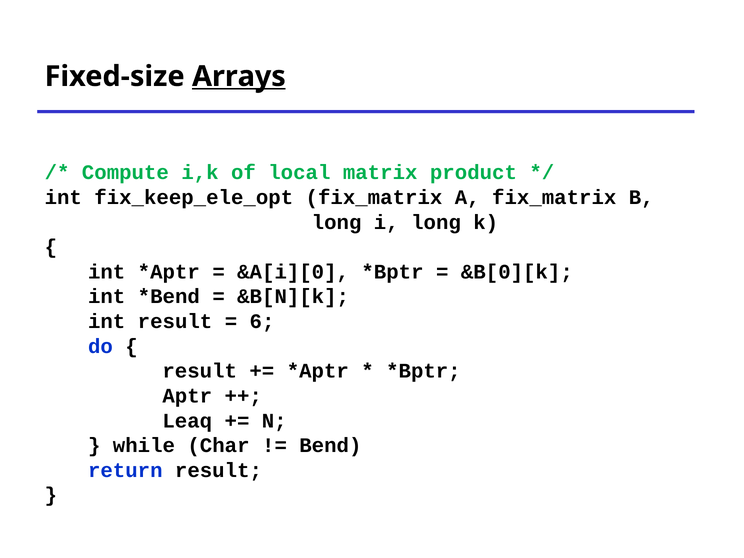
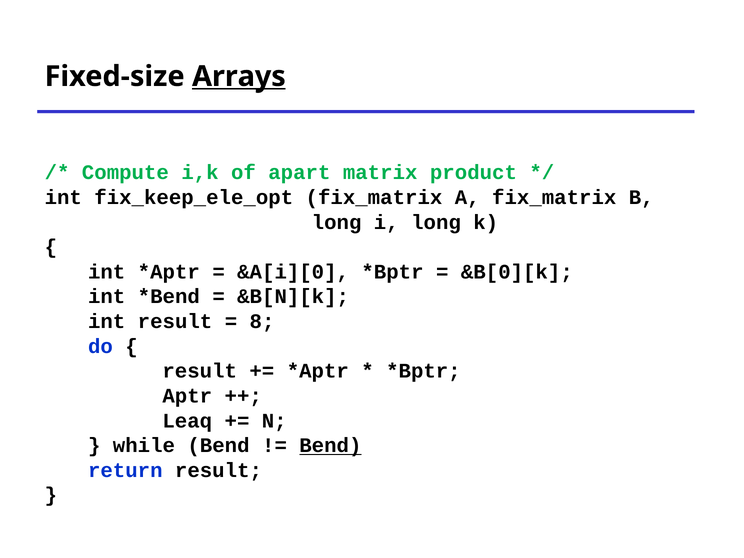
local: local -> apart (299, 173)
6: 6 -> 8 (262, 321)
while Char: Char -> Bend (219, 445)
Bend underline: none -> present (330, 445)
